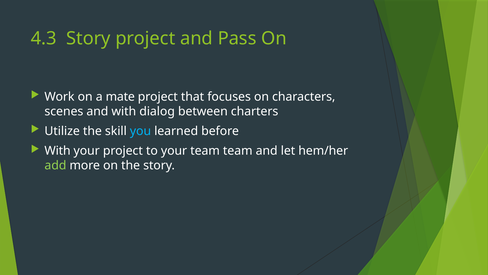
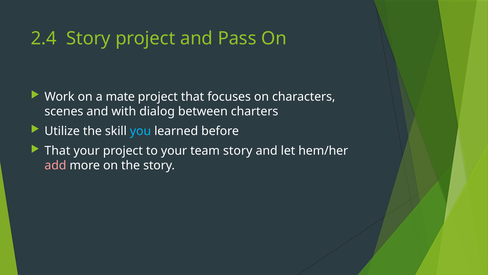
4.3: 4.3 -> 2.4 (44, 38)
With: With -> That (57, 151)
team team: team -> story (238, 151)
add colour: light green -> pink (55, 165)
